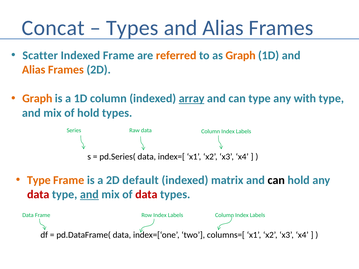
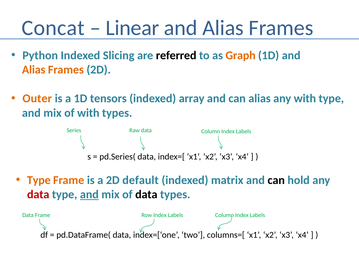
Types: Types -> Linear (132, 28)
Scatter: Scatter -> Python (40, 55)
Indexed Frame: Frame -> Slicing (119, 55)
referred colour: orange -> black (176, 55)
Graph: Graph -> Outer (37, 99)
1D column: column -> tensors (108, 99)
array underline: present -> none (192, 99)
can type: type -> alias (260, 99)
of hold: hold -> with (88, 113)
data colour: red -> black (146, 195)
